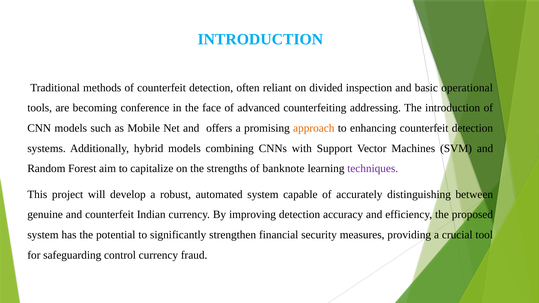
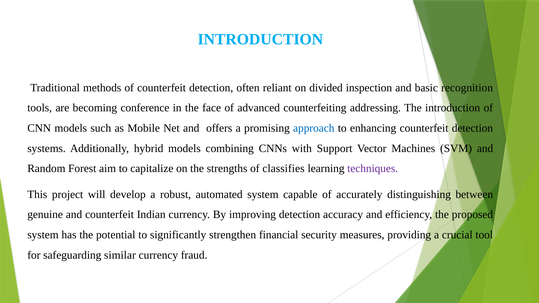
operational: operational -> recognition (467, 88)
approach colour: orange -> blue (314, 128)
banknote: banknote -> classifies (284, 169)
control: control -> similar (120, 255)
